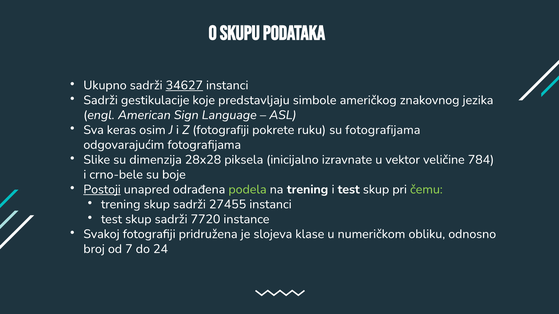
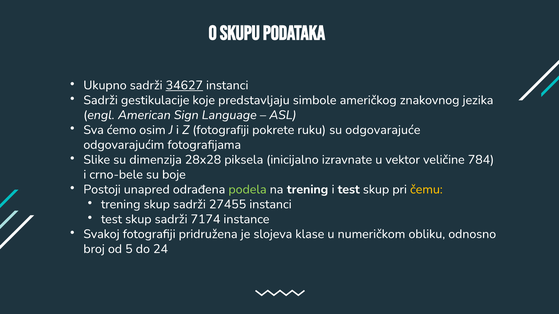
keras: keras -> ćemo (122, 130)
su fotografijama: fotografijama -> odgovarajuće (383, 130)
Postoji underline: present -> none (102, 190)
čemu colour: light green -> yellow (426, 190)
7720: 7720 -> 7174 (205, 219)
7: 7 -> 5 (129, 249)
